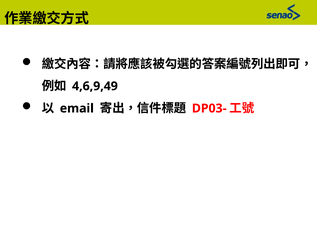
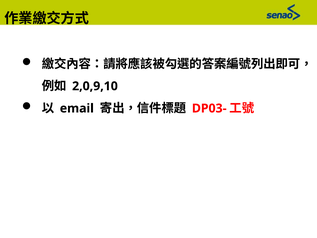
4,6,9,49: 4,6,9,49 -> 2,0,9,10 (95, 86)
